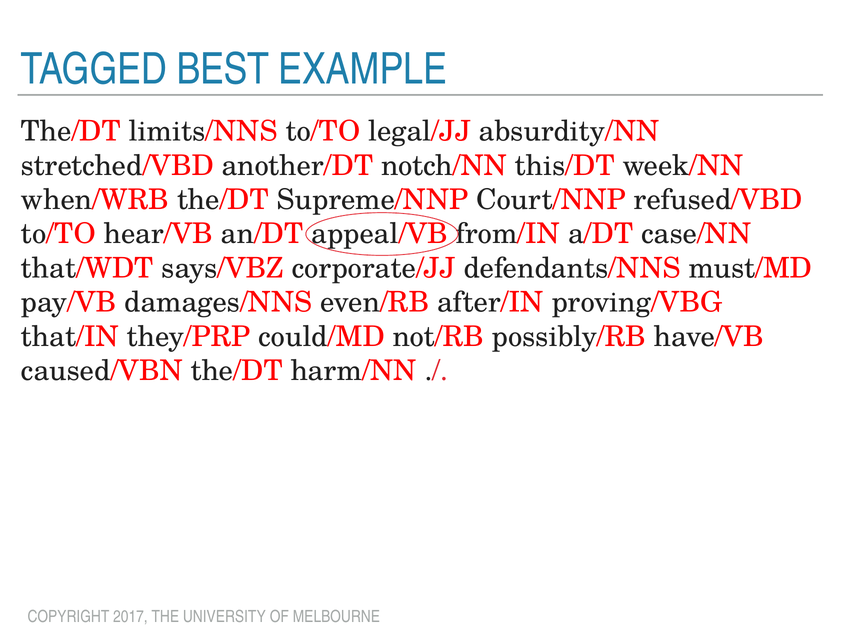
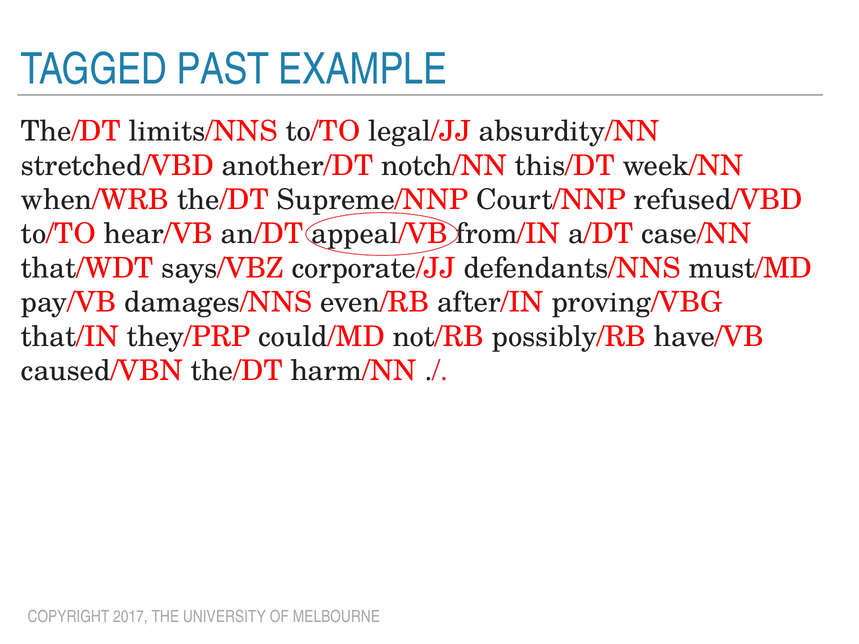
BEST: BEST -> PAST (223, 69)
